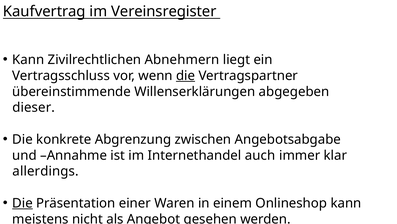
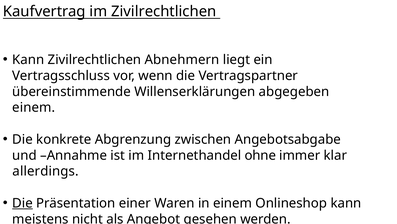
im Vereinsregister: Vereinsregister -> Zivilrechtlichen (164, 11)
die underline: present -> none (186, 75)
dieser: dieser -> einem (34, 107)
auch: auch -> ohne (260, 155)
